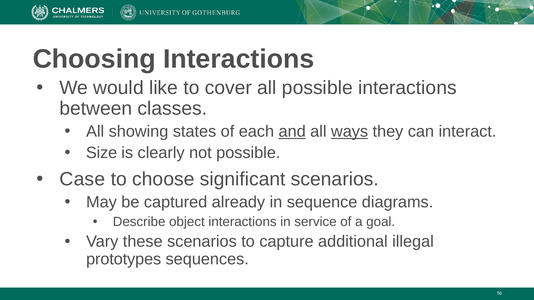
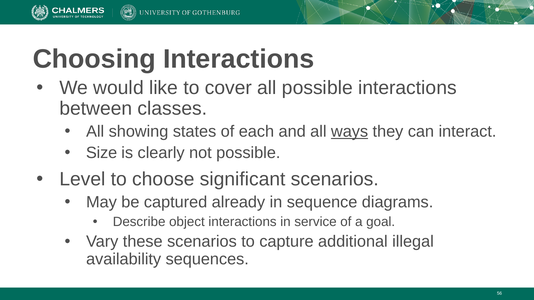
and underline: present -> none (292, 132)
Case: Case -> Level (82, 180)
prototypes: prototypes -> availability (124, 260)
